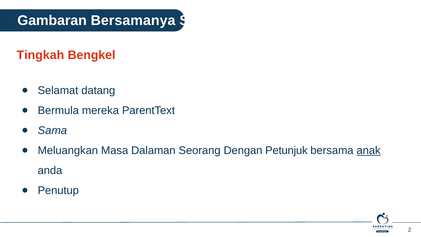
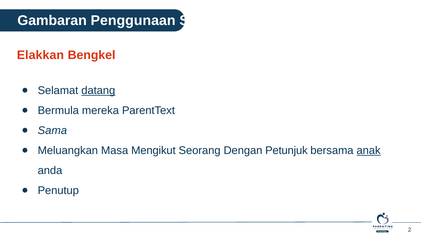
Bersamanya: Bersamanya -> Penggunaan (133, 21)
Tingkah: Tingkah -> Elakkan (40, 55)
datang underline: none -> present (98, 90)
Dalaman: Dalaman -> Mengikut (153, 150)
